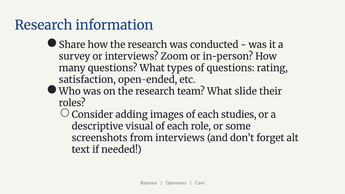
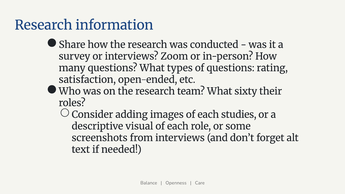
slide: slide -> sixty (246, 91)
